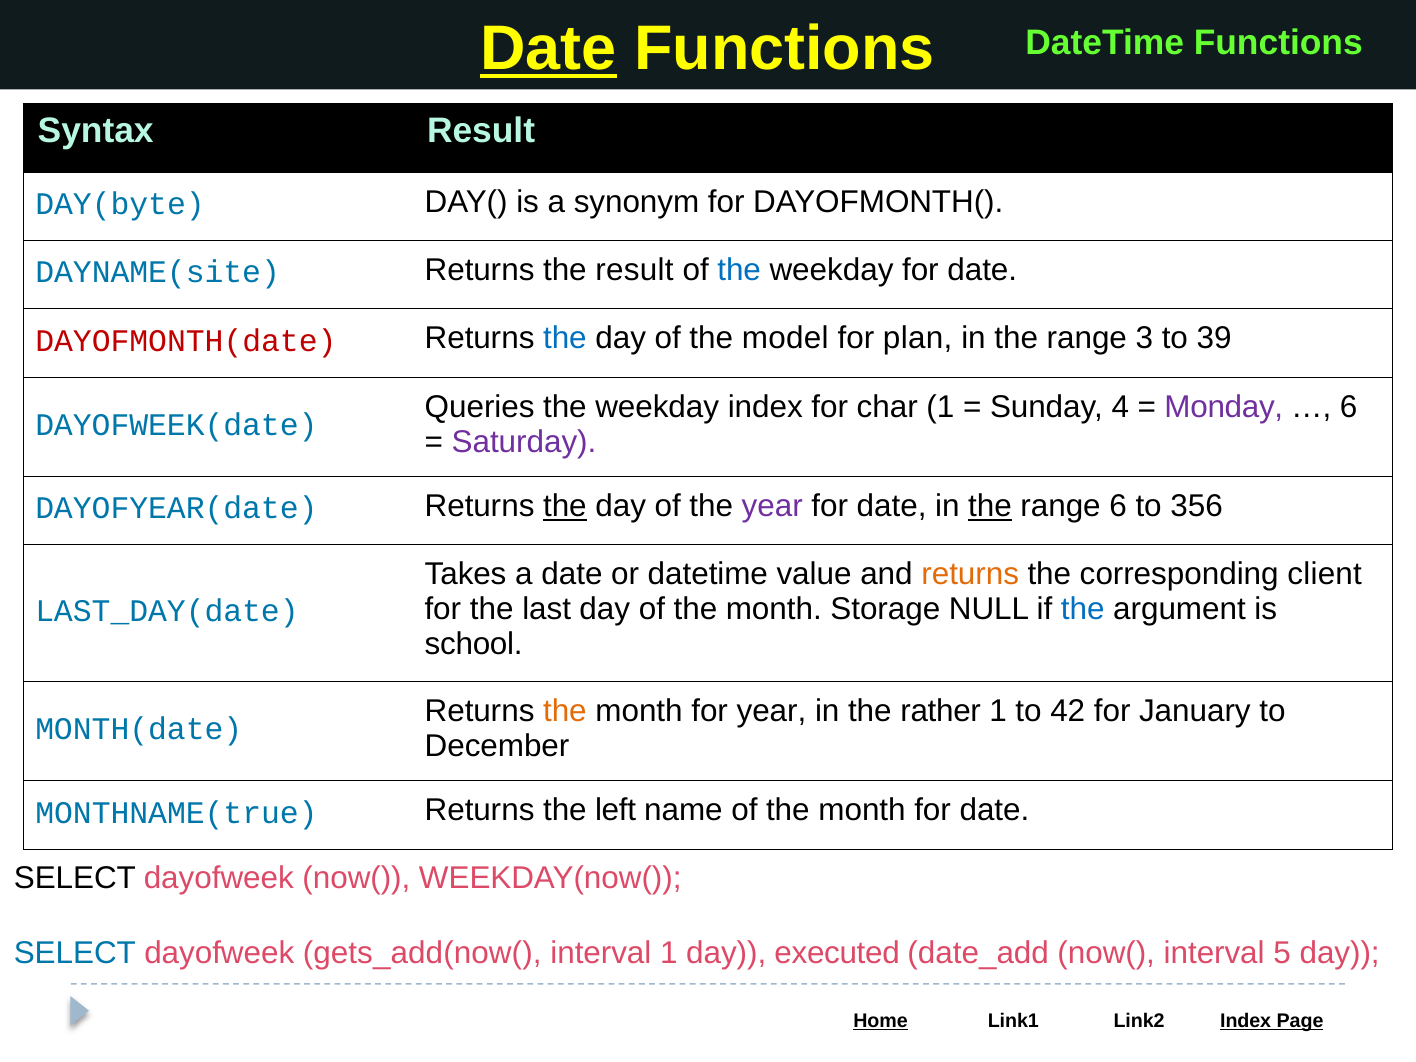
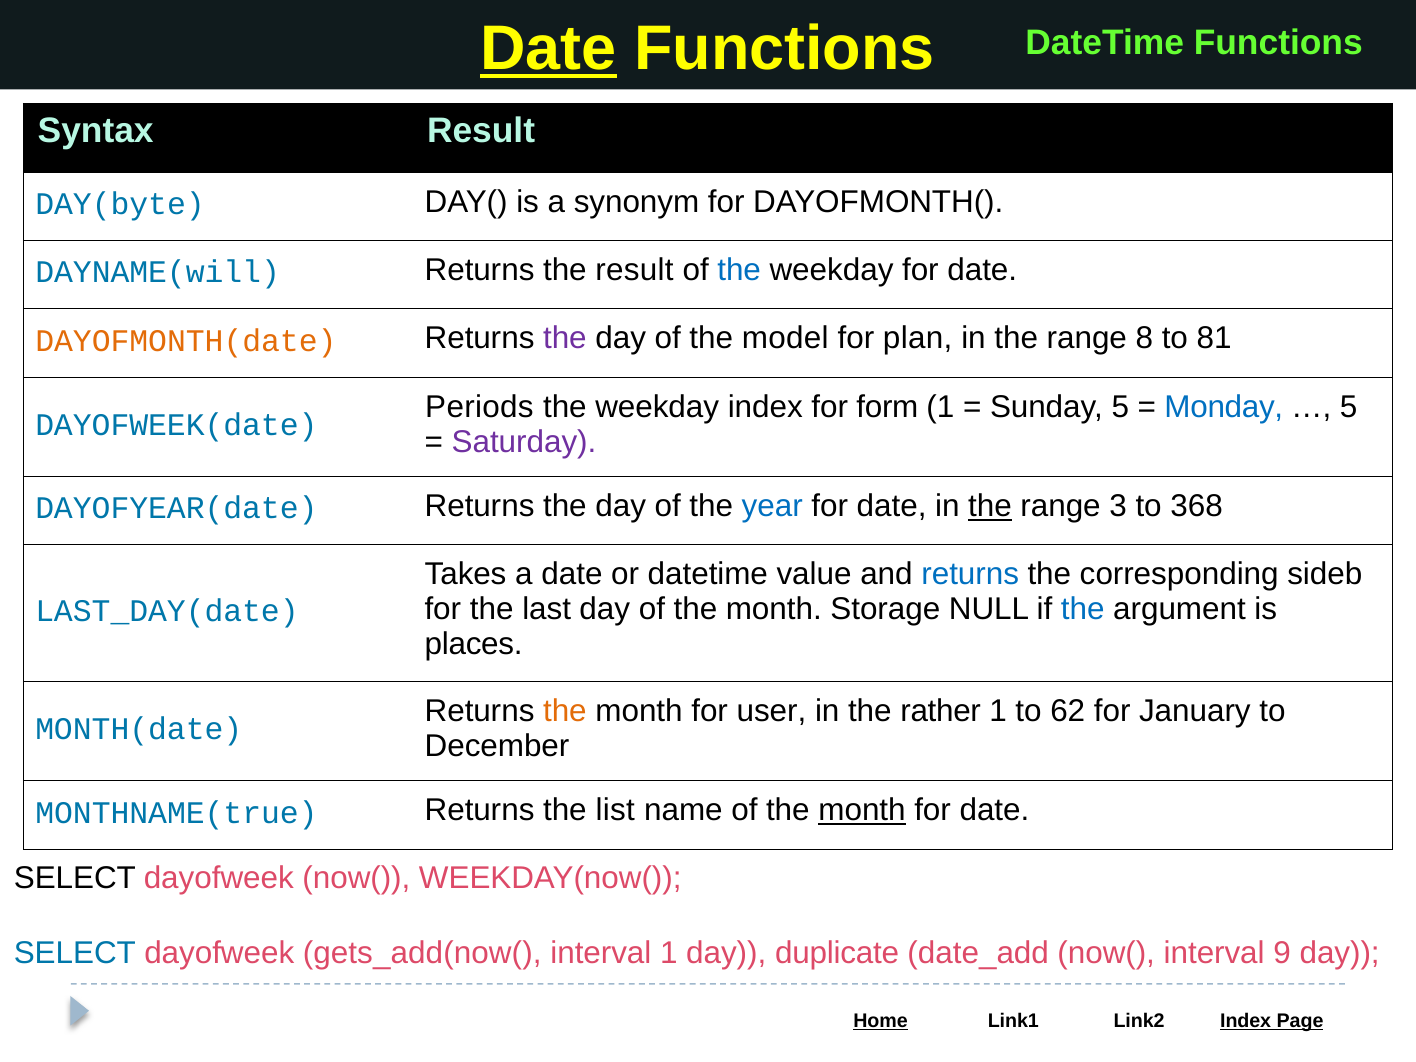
DAYNAME(site: DAYNAME(site -> DAYNAME(will (158, 273)
DAYOFMONTH(date colour: red -> orange (186, 341)
the colour: blue -> purple (565, 339)
3: 3 -> 8 (1144, 339)
39: 39 -> 81 (1214, 339)
Queries: Queries -> Periods (479, 407)
char: char -> form (887, 407)
Sunday 4: 4 -> 5 (1120, 407)
Monday colour: purple -> blue (1224, 407)
6: 6 -> 5 (1349, 407)
the underline: present -> none (565, 506)
year colour: purple -> blue (772, 506)
range 6: 6 -> 3 (1118, 506)
356: 356 -> 368 (1197, 506)
returns colour: orange -> blue (970, 575)
client: client -> sideb (1325, 575)
school: school -> places (474, 644)
for year: year -> user (771, 711)
42: 42 -> 62 (1068, 711)
left: left -> list (615, 810)
month underline: none -> present (862, 810)
executed: executed -> duplicate (837, 953)
5: 5 -> 9 (1282, 953)
